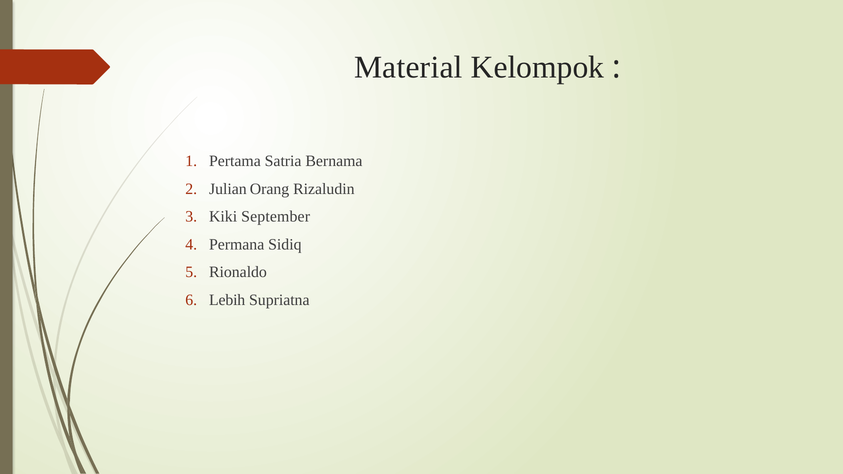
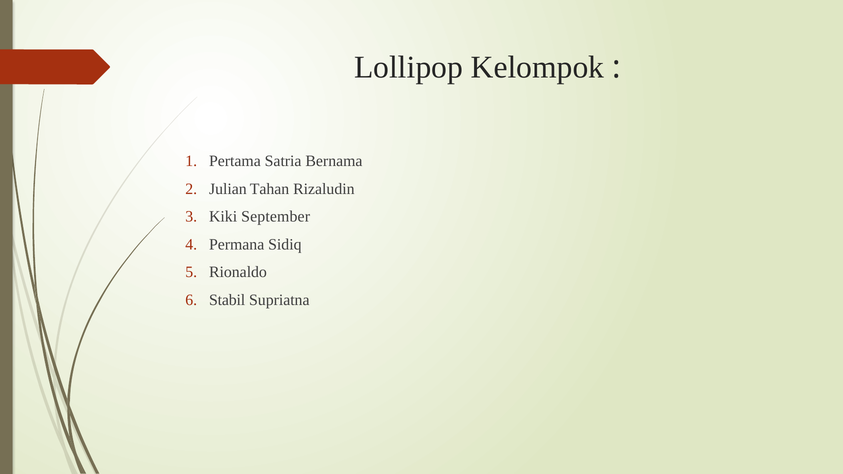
Material: Material -> Lollipop (409, 68)
Orang: Orang -> Tahan (270, 189)
Lebih: Lebih -> Stabil (227, 300)
